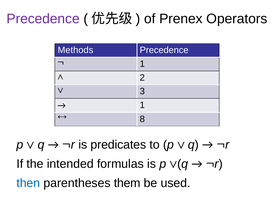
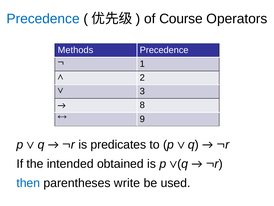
Precedence colour: purple -> blue (43, 19)
Prenex: Prenex -> Course (181, 19)
1: 1 -> 8 (142, 105)
8: 8 -> 9 (142, 119)
formulas: formulas -> obtained (120, 163)
them: them -> write (127, 183)
